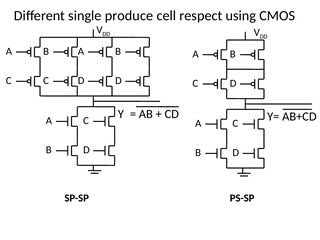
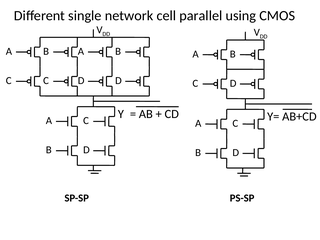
produce: produce -> network (129, 16)
respect: respect -> parallel (201, 16)
